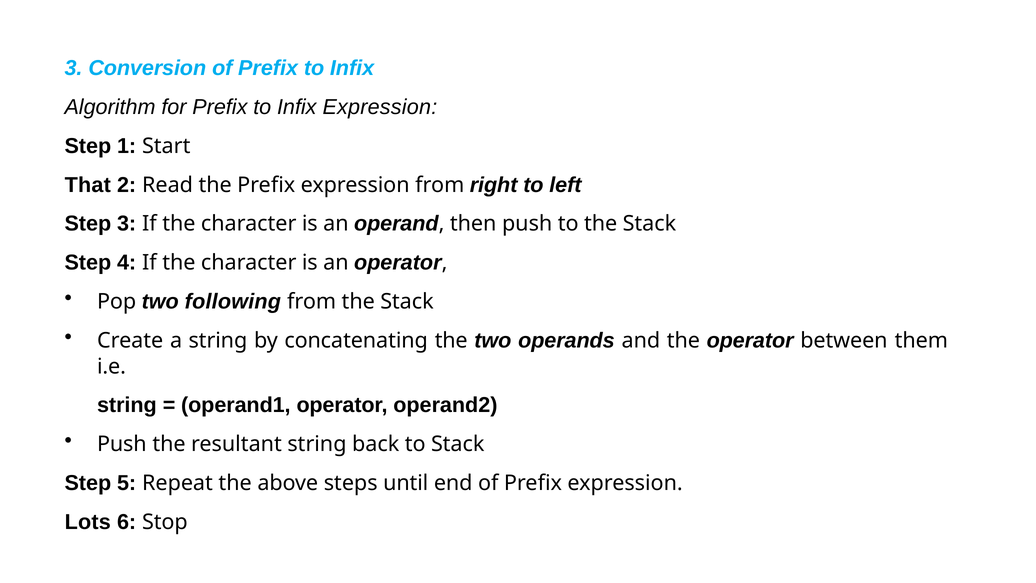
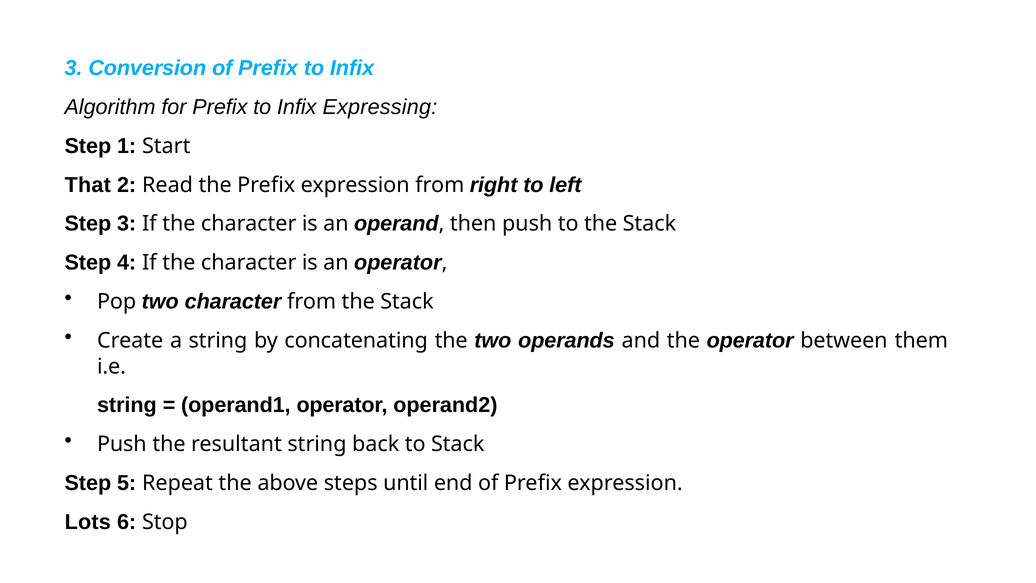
Infix Expression: Expression -> Expressing (380, 107)
two following: following -> character (233, 302)
